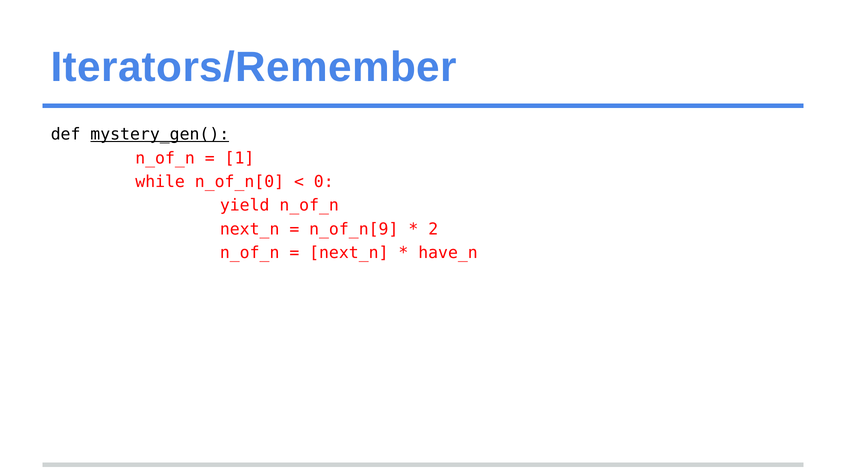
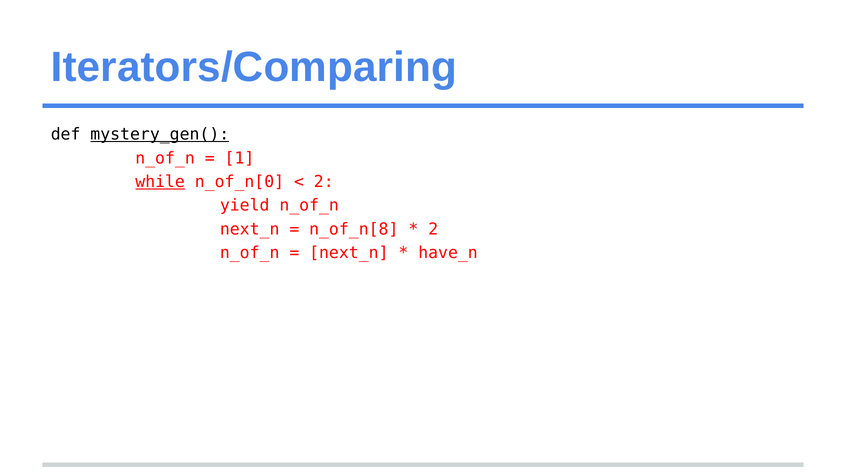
Iterators/Remember: Iterators/Remember -> Iterators/Comparing (254, 67)
while underline: none -> present (160, 182)
0: 0 -> 2 (324, 182)
n_of_n[9: n_of_n[9 -> n_of_n[8 (354, 229)
